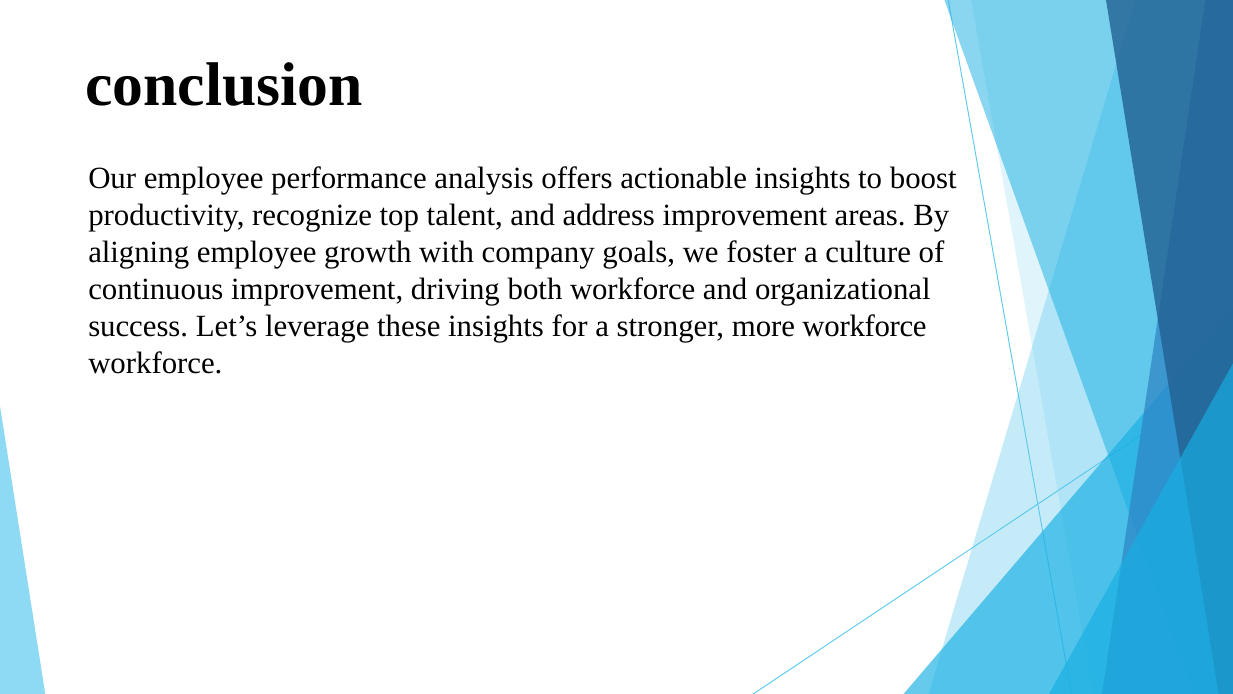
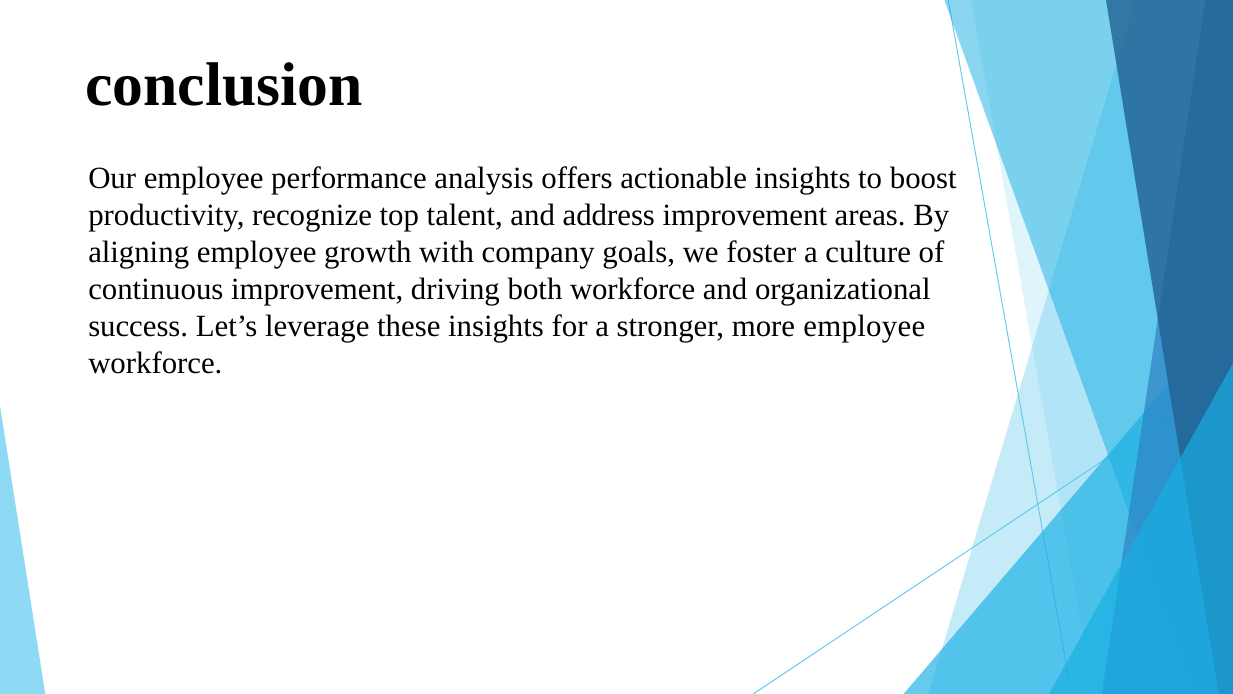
more workforce: workforce -> employee (864, 326)
